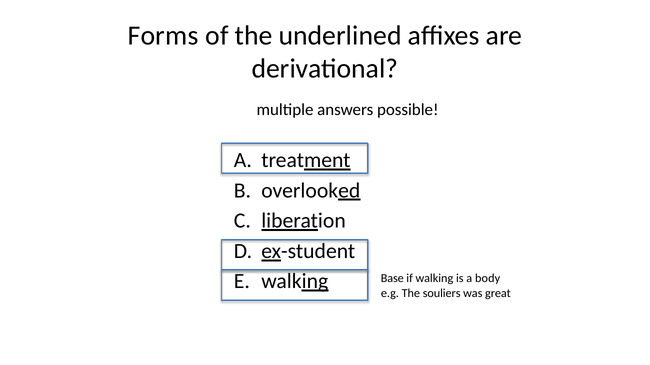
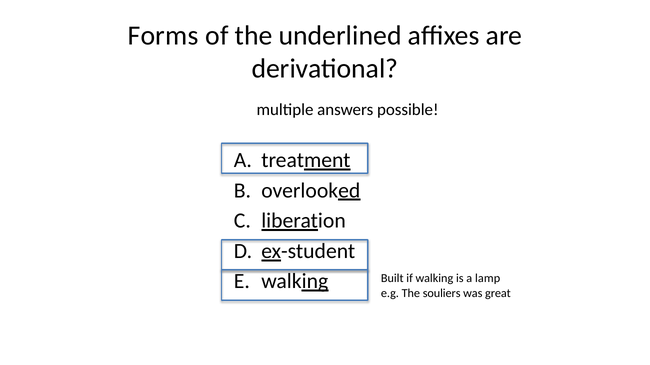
Base: Base -> Built (392, 279)
body: body -> lamp (488, 279)
